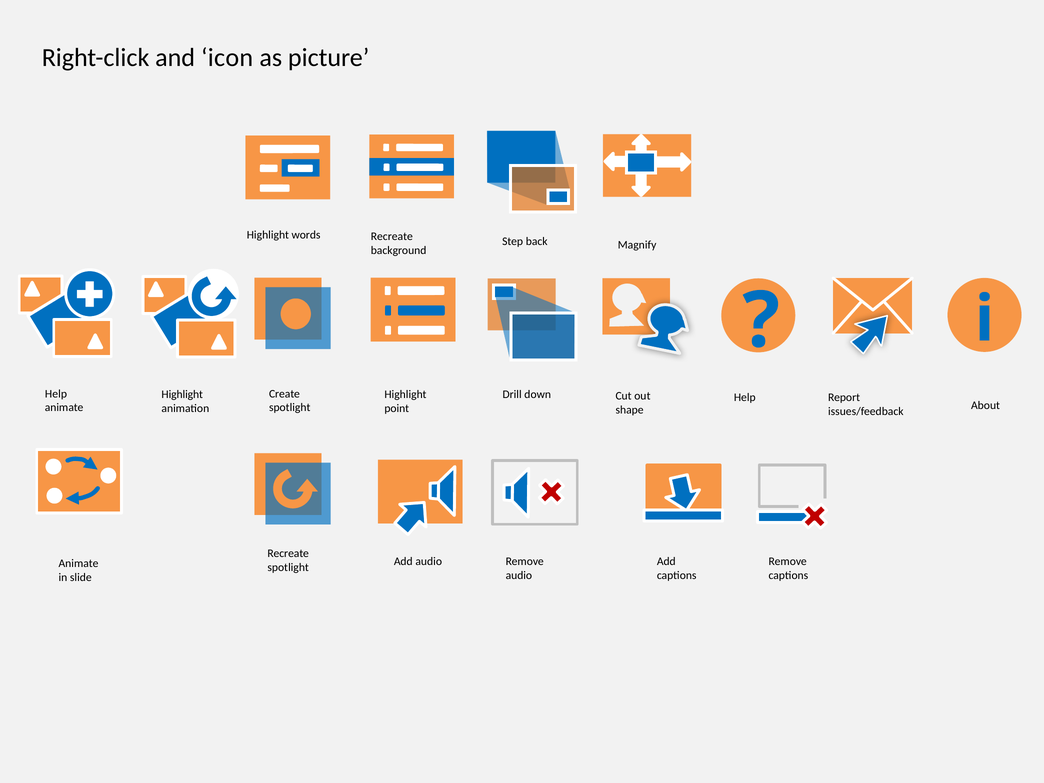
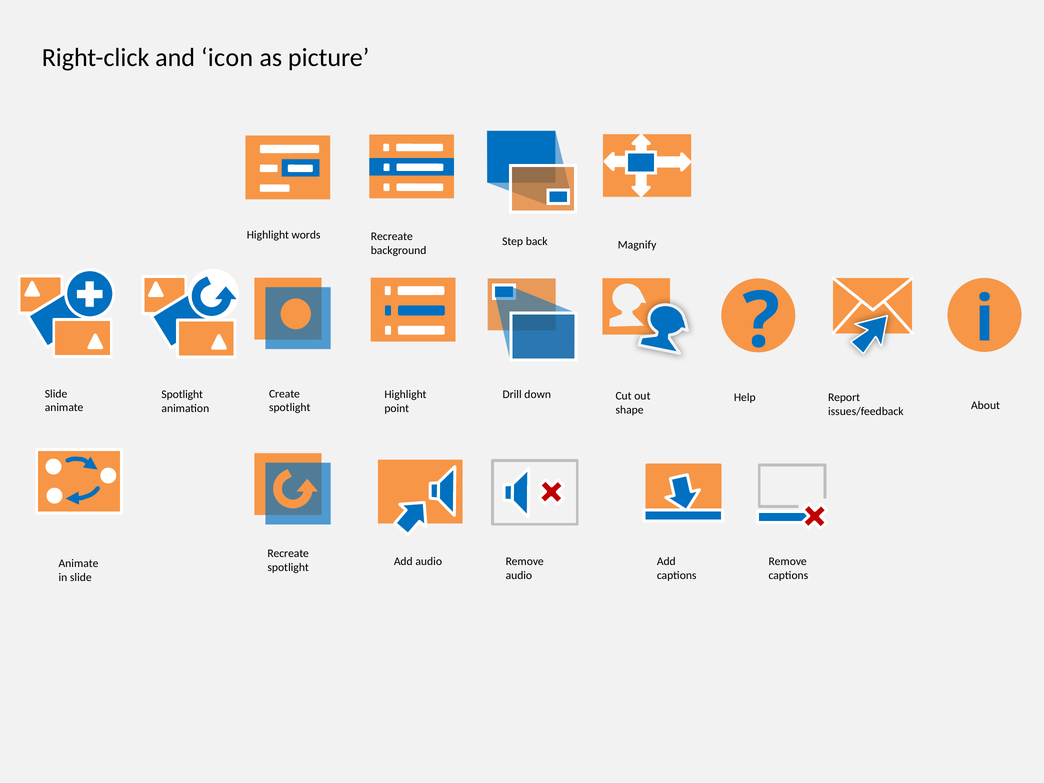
Help: Help -> Slide (56, 394)
Highlight: Highlight -> Spotlight (182, 394)
